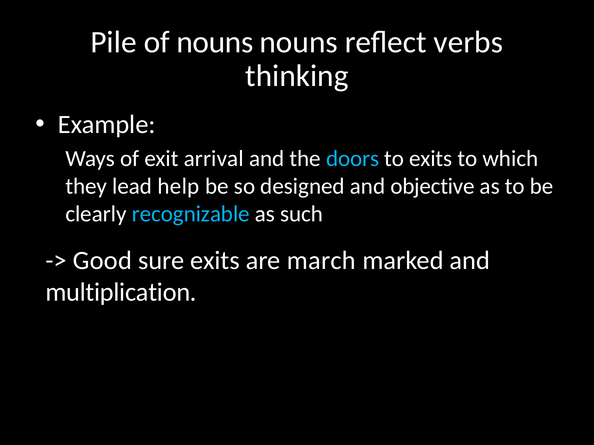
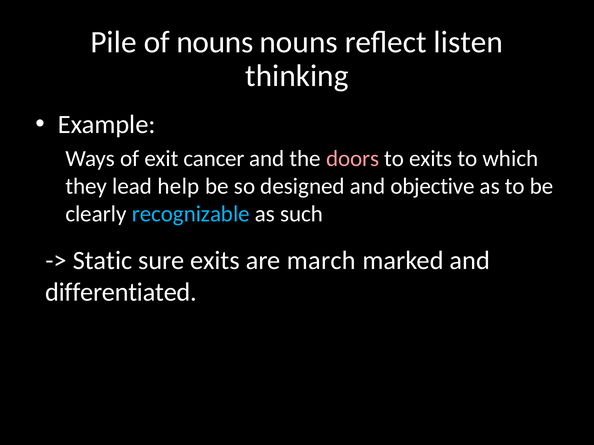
verbs: verbs -> listen (468, 42)
arrival: arrival -> cancer (214, 159)
doors colour: light blue -> pink (353, 159)
Good: Good -> Static (102, 261)
multiplication: multiplication -> differentiated (121, 292)
